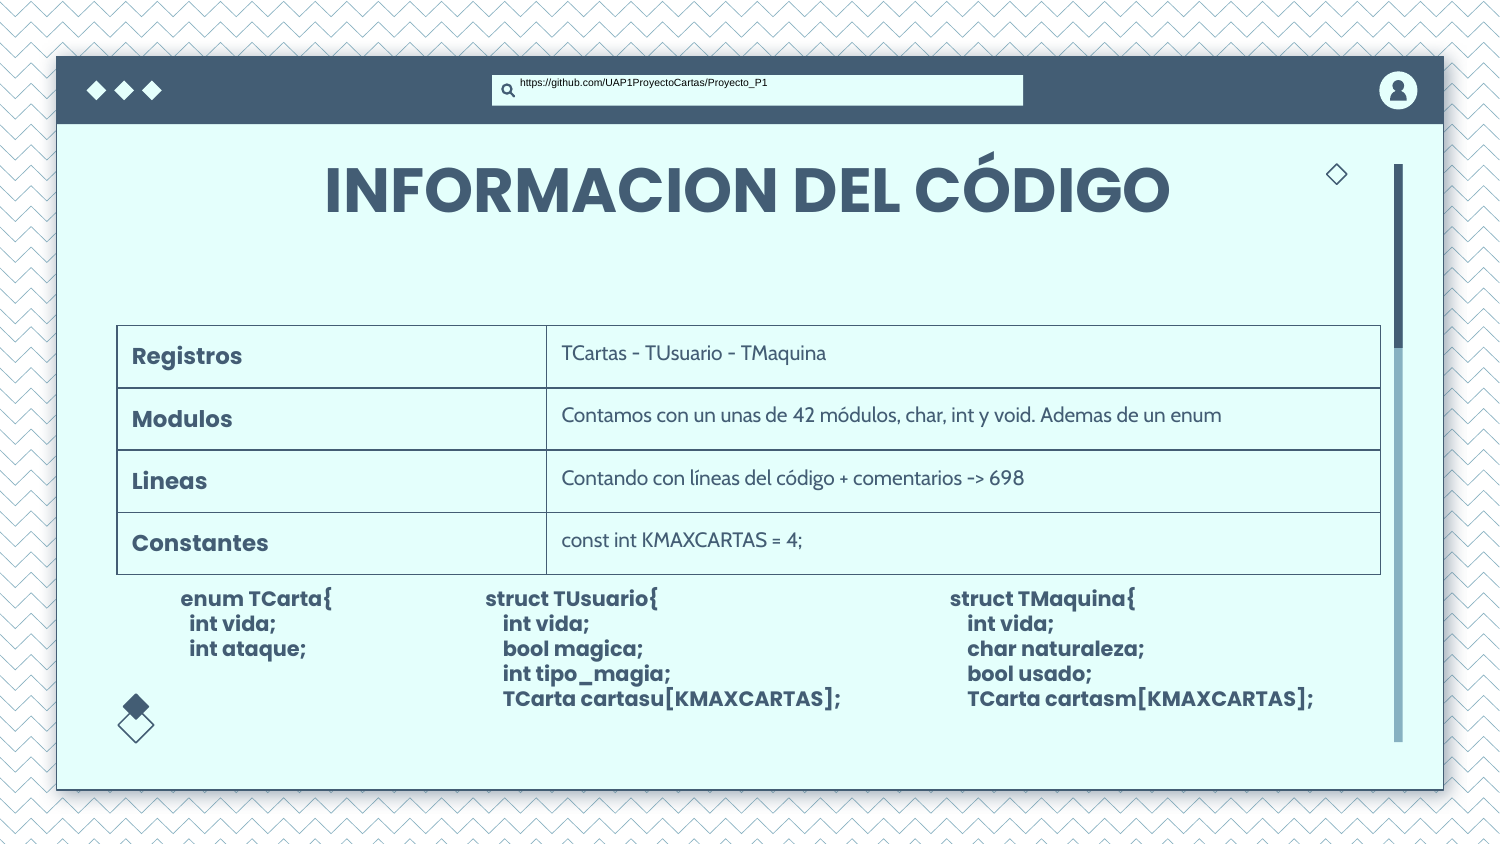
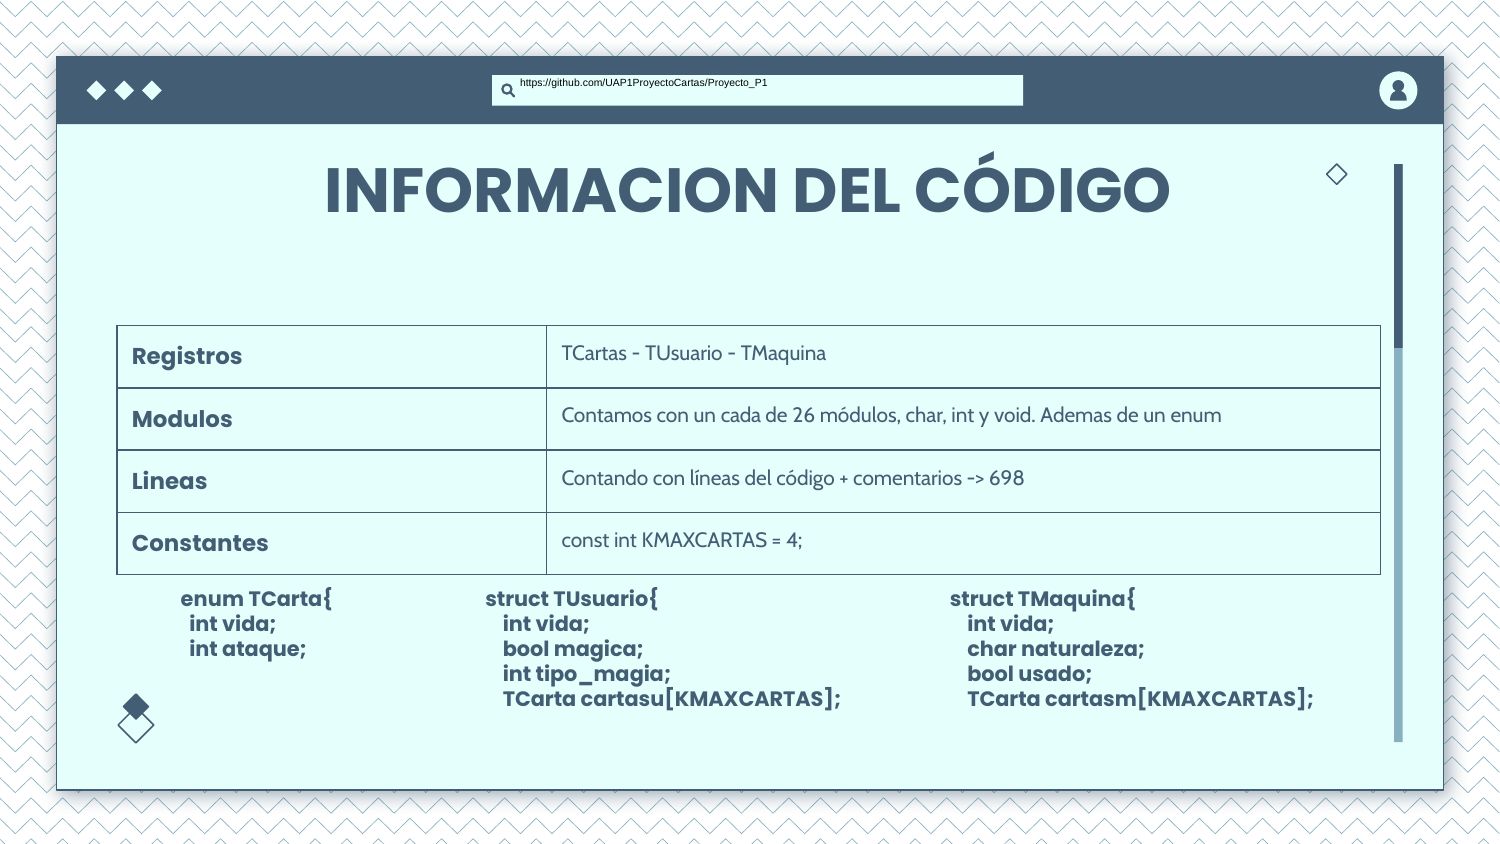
unas: unas -> cada (741, 416)
42: 42 -> 26 (804, 416)
